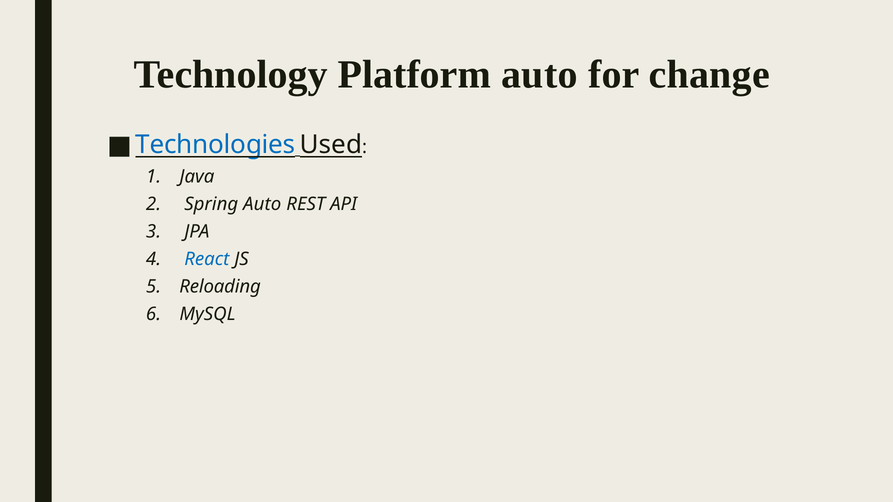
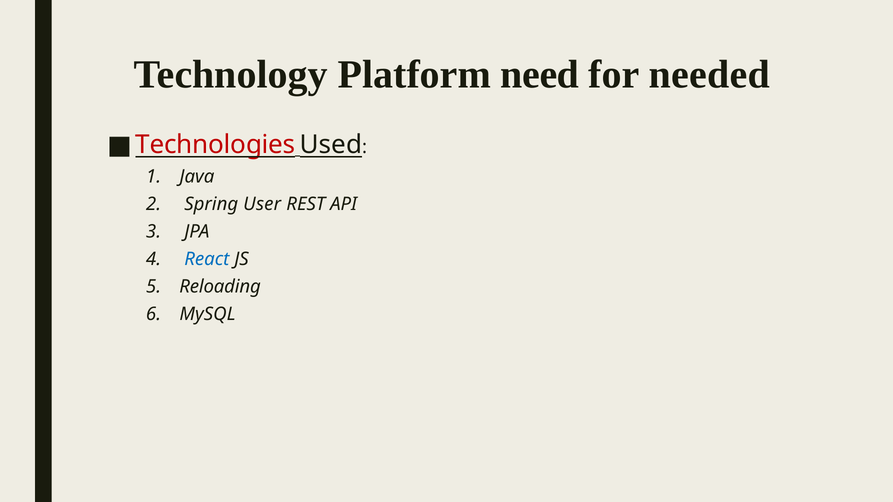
Platform auto: auto -> need (540, 75)
change: change -> needed (709, 75)
Technologies colour: blue -> red (215, 145)
Spring Auto: Auto -> User (262, 204)
